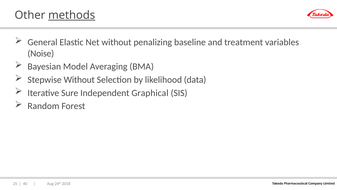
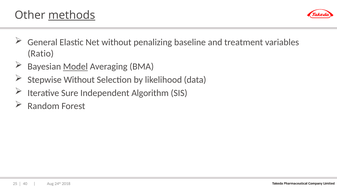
Noise: Noise -> Ratio (41, 53)
Model underline: none -> present (75, 66)
Graphical: Graphical -> Algorithm (150, 93)
